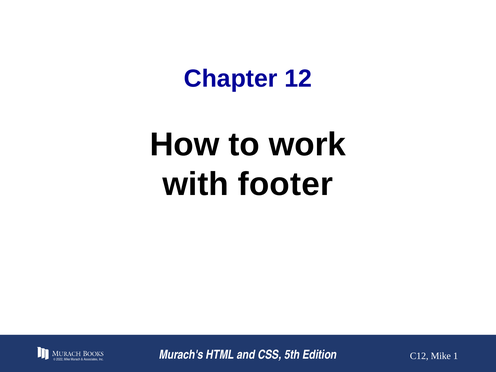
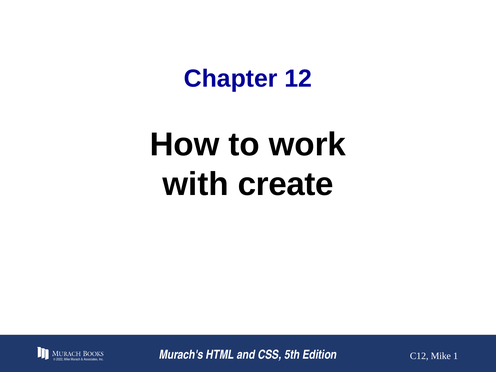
footer: footer -> create (286, 184)
